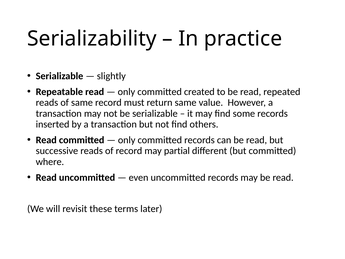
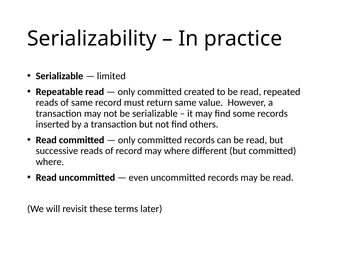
slightly: slightly -> limited (111, 76)
may partial: partial -> where (177, 151)
